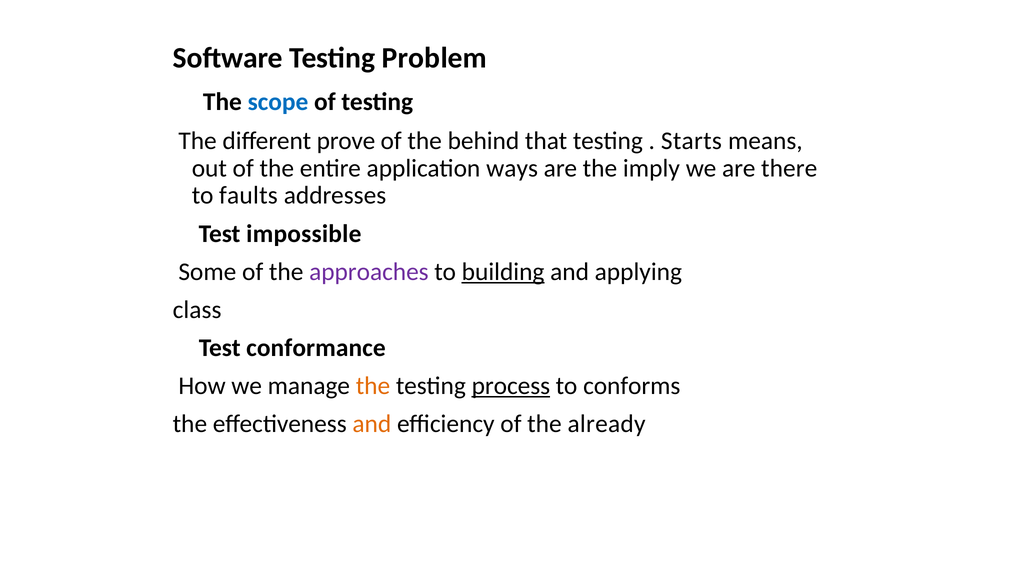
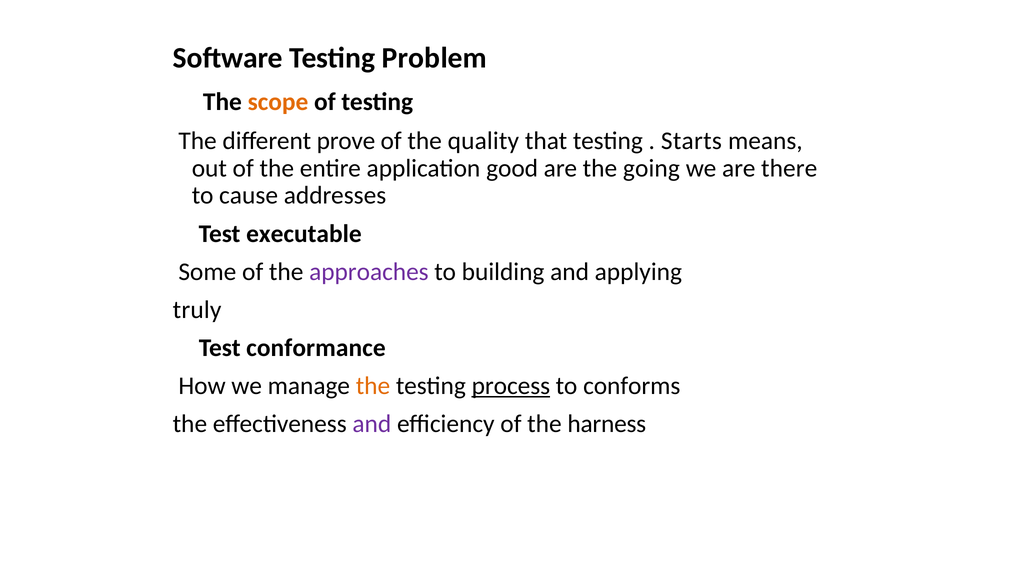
scope colour: blue -> orange (278, 102)
behind: behind -> quality (483, 141)
ways: ways -> good (512, 168)
imply: imply -> going (651, 168)
faults: faults -> cause (249, 195)
impossible: impossible -> executable (304, 233)
building underline: present -> none (503, 271)
class: class -> truly (197, 309)
and colour: orange -> purple (372, 423)
already: already -> harness (607, 423)
